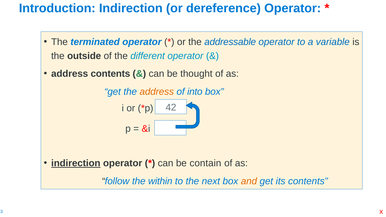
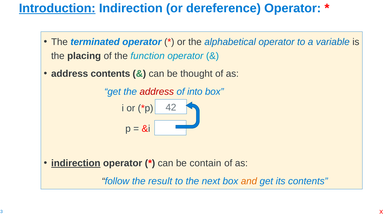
Introduction underline: none -> present (57, 8)
addressable: addressable -> alphabetical (230, 42)
outside: outside -> placing (84, 56)
different: different -> function (148, 56)
address colour: orange -> red (157, 92)
within: within -> result (160, 181)
